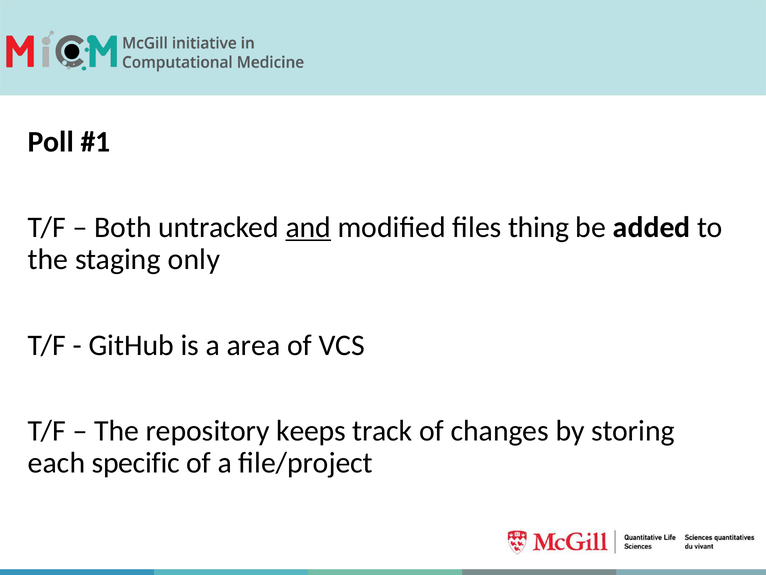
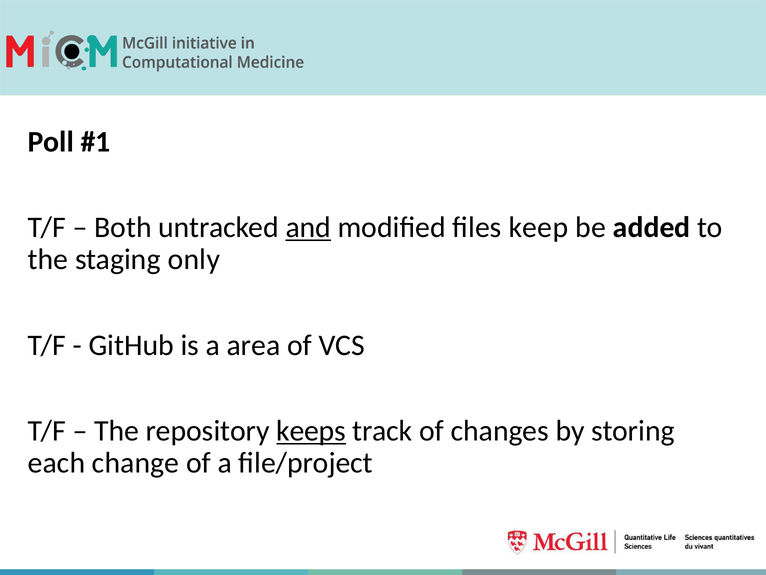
thing: thing -> keep (538, 227)
keeps underline: none -> present (311, 431)
specific: specific -> change (136, 463)
